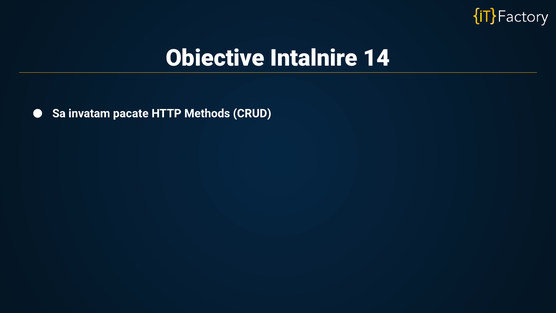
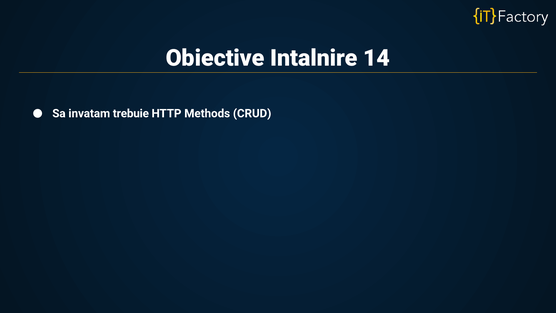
pacate: pacate -> trebuie (131, 113)
